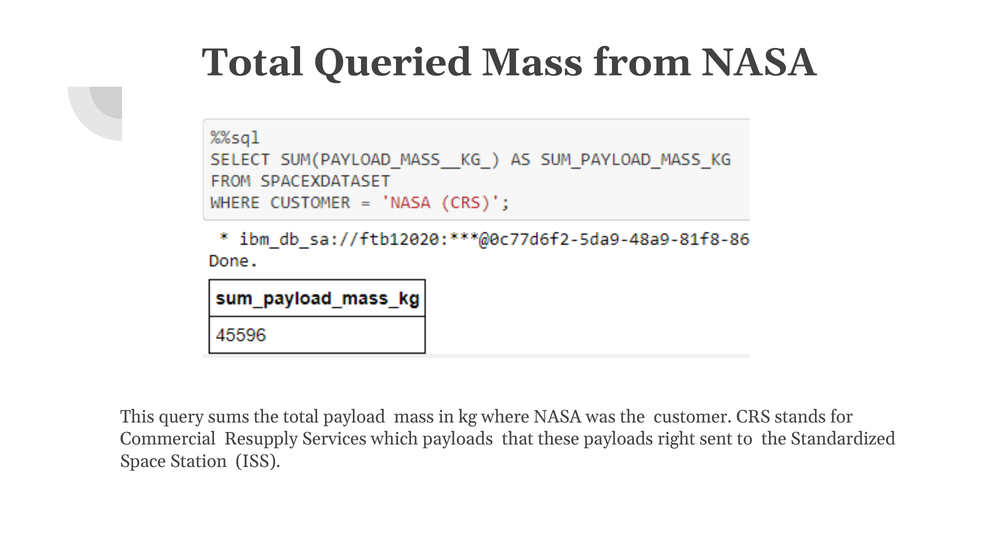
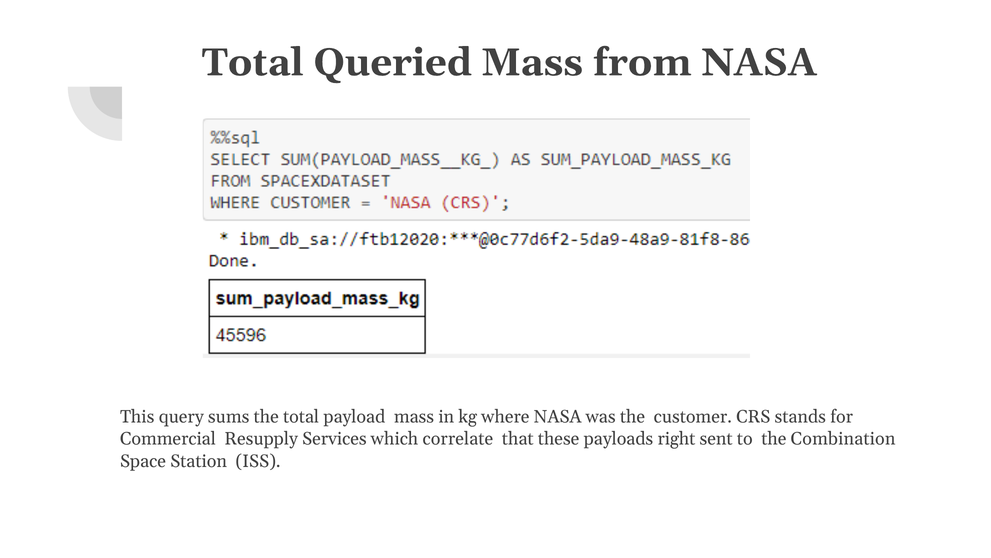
which payloads: payloads -> correlate (458, 438)
Standardized: Standardized -> Combination (843, 438)
